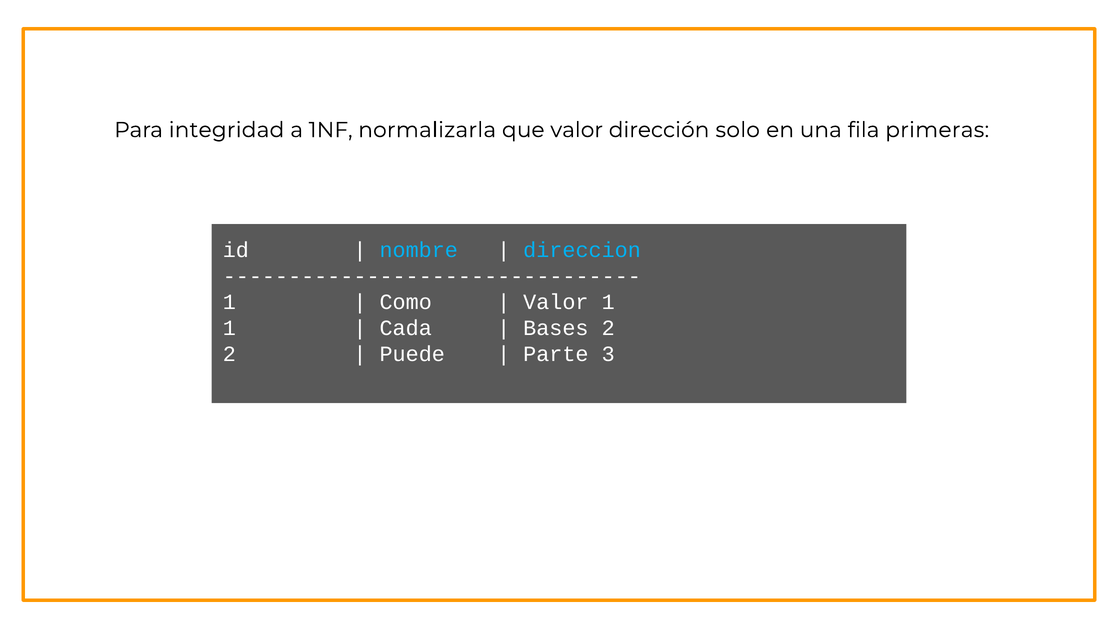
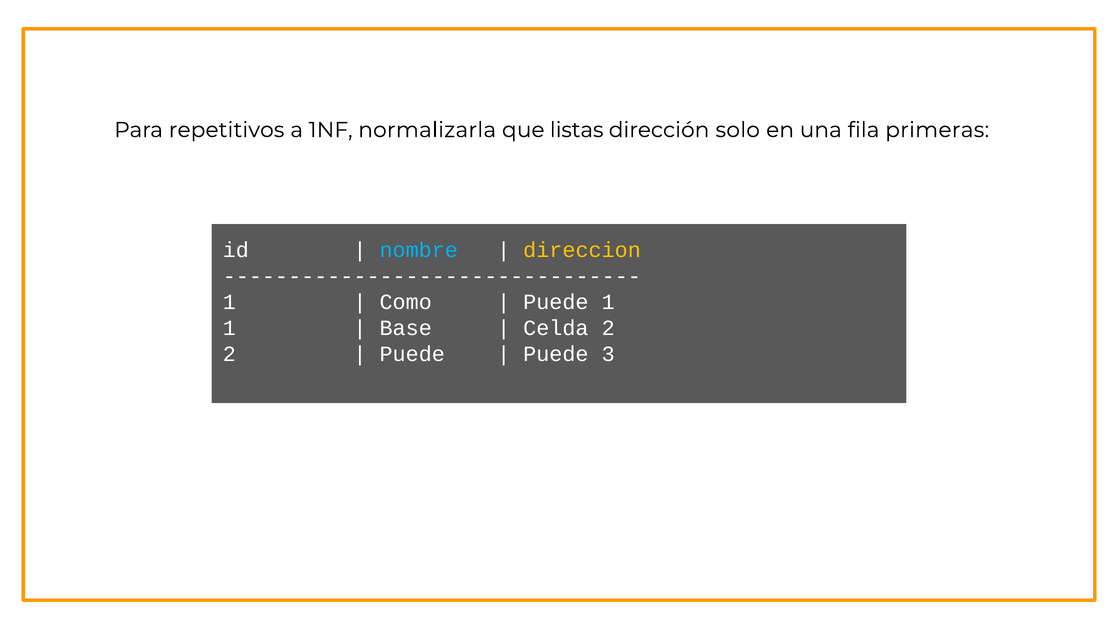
integridad: integridad -> repetitivos (227, 130)
que valor: valor -> listas (577, 130)
direccion colour: light blue -> yellow (582, 250)
Valor: Valor -> Puede (556, 302)
Cada: Cada -> Base (406, 328)
Bases: Bases -> Celda (556, 328)
Parte: Parte -> Puede (556, 354)
